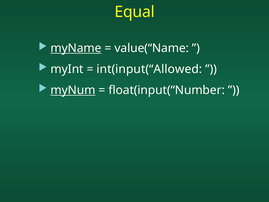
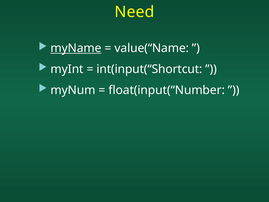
Equal: Equal -> Need (134, 12)
int(input(“Allowed: int(input(“Allowed -> int(input(“Shortcut (149, 69)
myNum underline: present -> none (73, 90)
